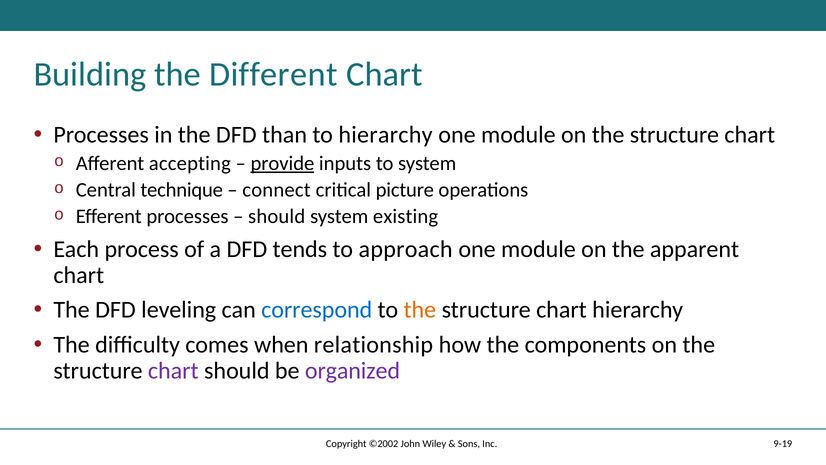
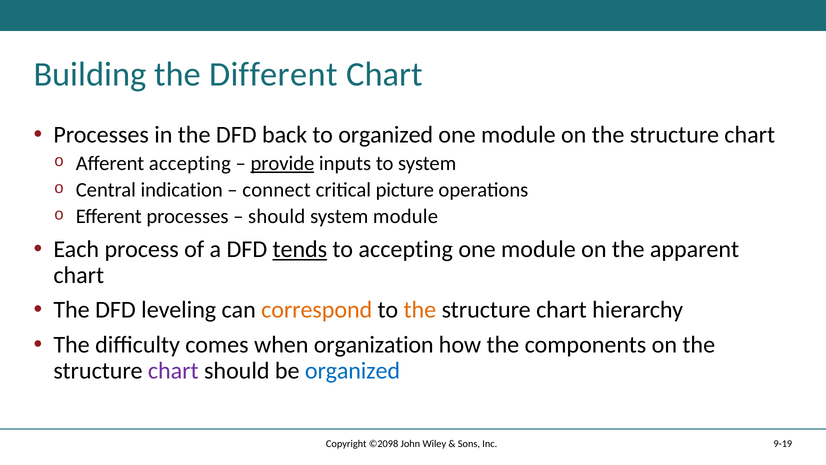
than: than -> back (285, 135)
to hierarchy: hierarchy -> organized (386, 135)
technique: technique -> indication (182, 190)
system existing: existing -> module (406, 216)
tends underline: none -> present (300, 249)
to approach: approach -> accepting (406, 249)
correspond colour: blue -> orange (317, 310)
relationship: relationship -> organization (374, 344)
organized colour: purple -> blue (353, 370)
©2002: ©2002 -> ©2098 (384, 444)
